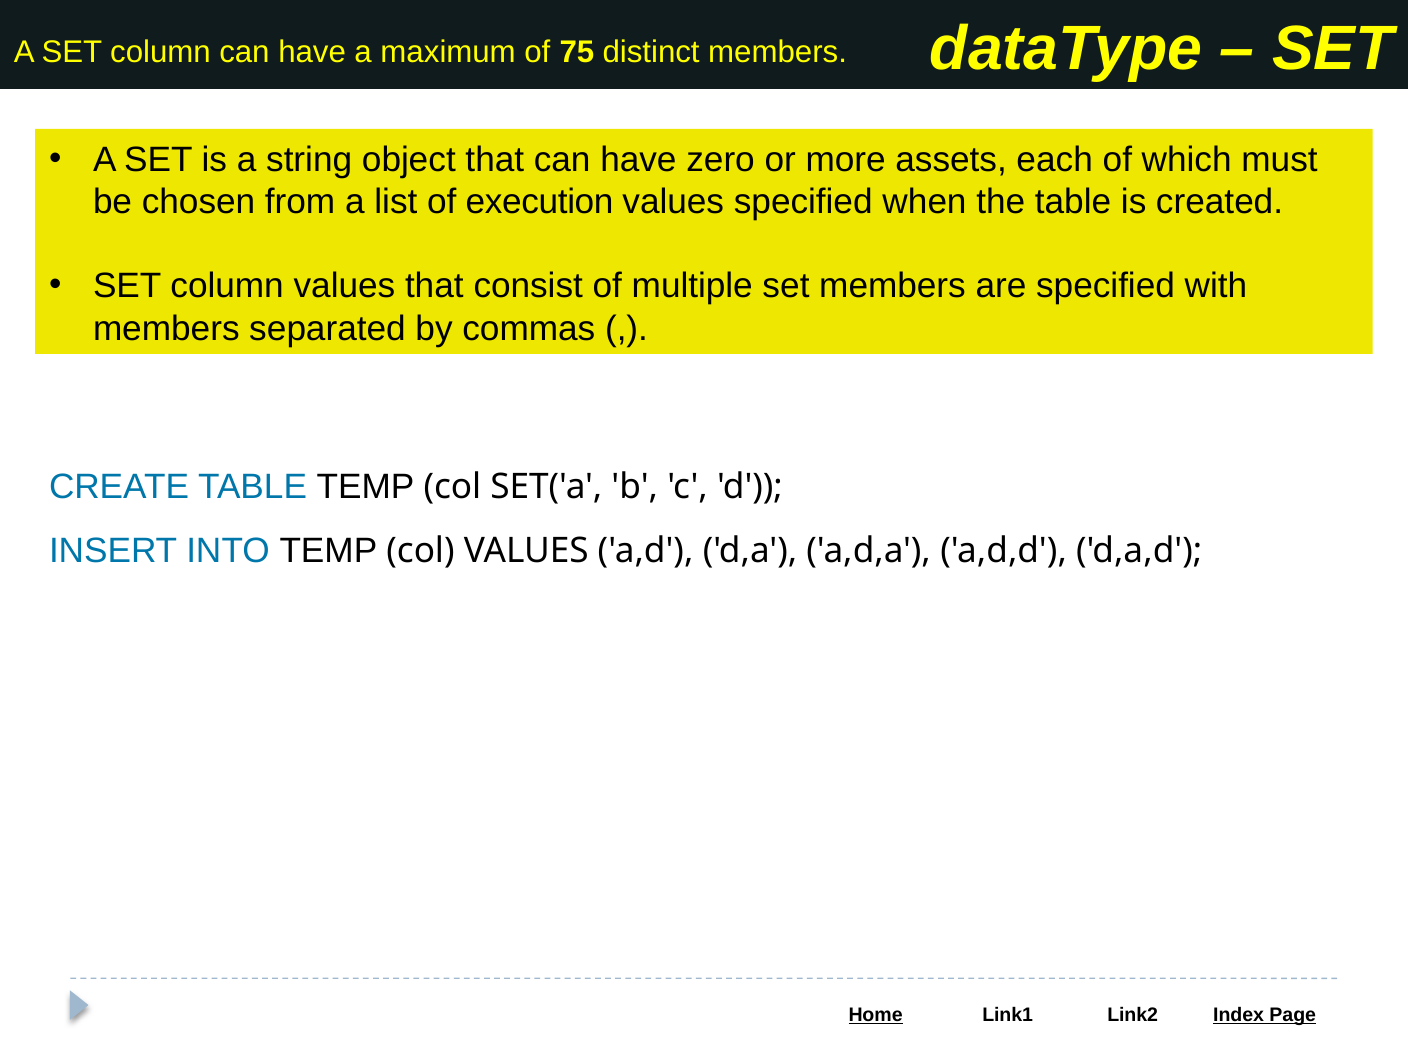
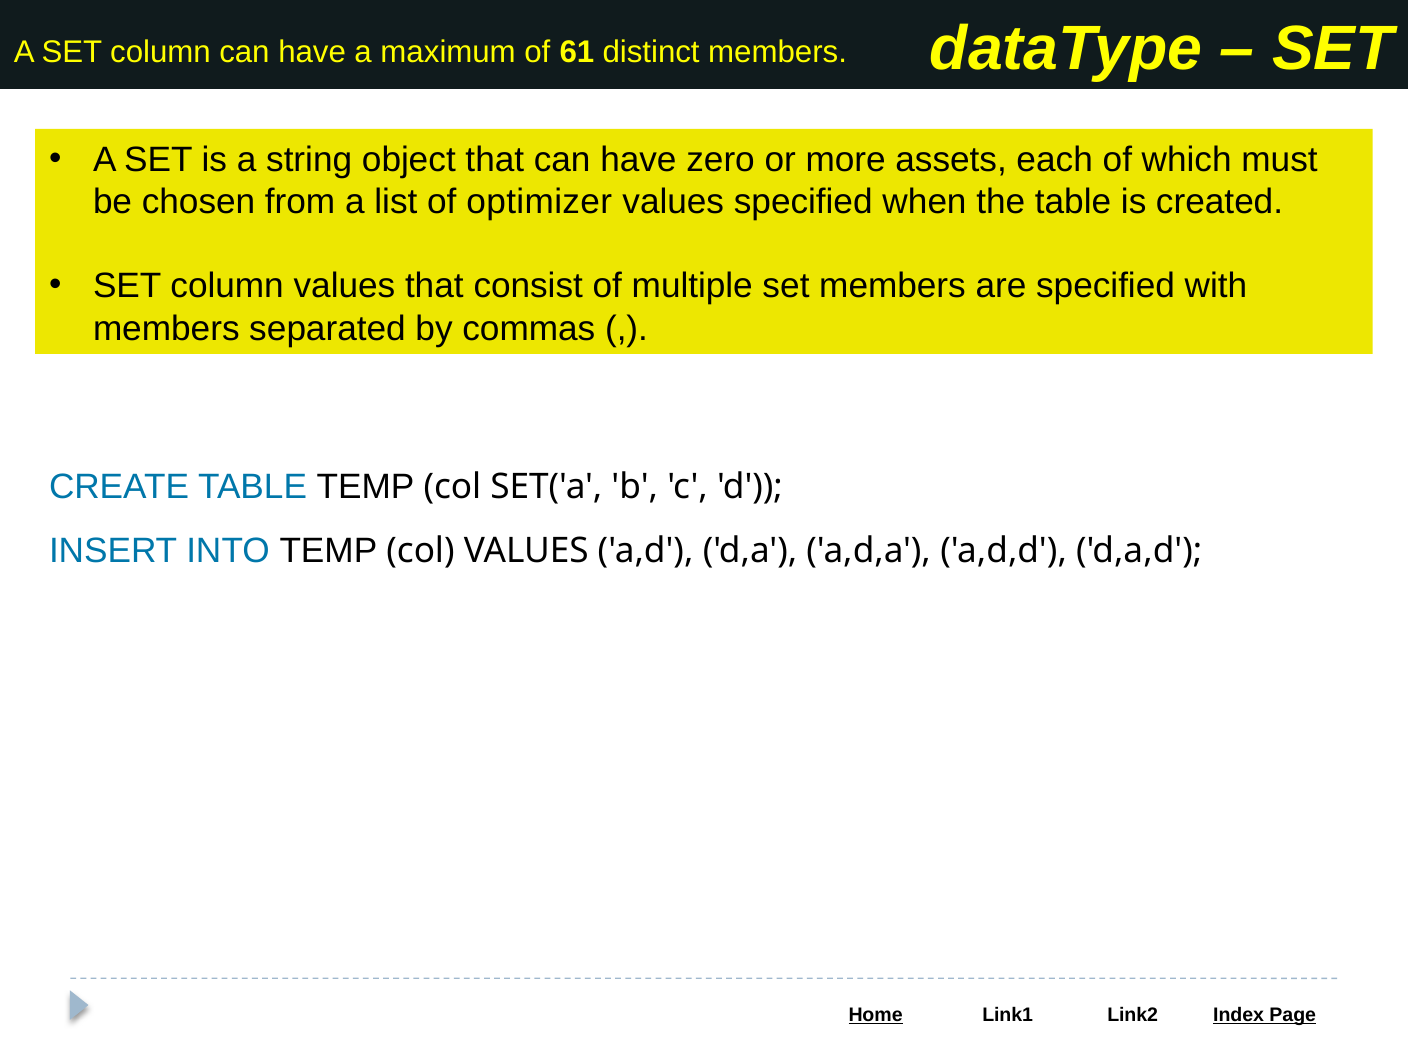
75: 75 -> 61 (577, 52)
execution: execution -> optimizer (539, 202)
